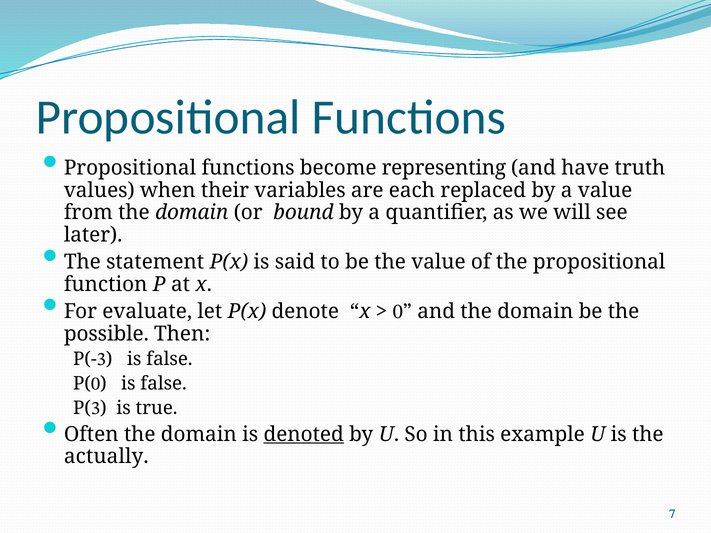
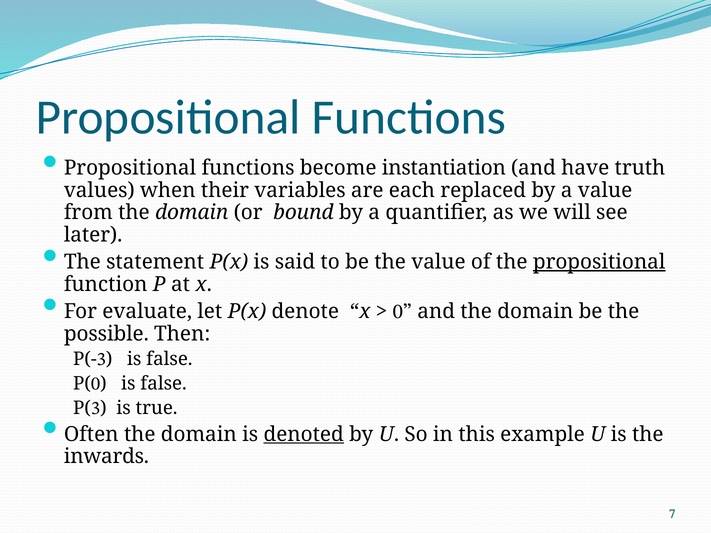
representing: representing -> instantiation (444, 168)
propositional underline: none -> present (599, 262)
actually: actually -> inwards (106, 457)
